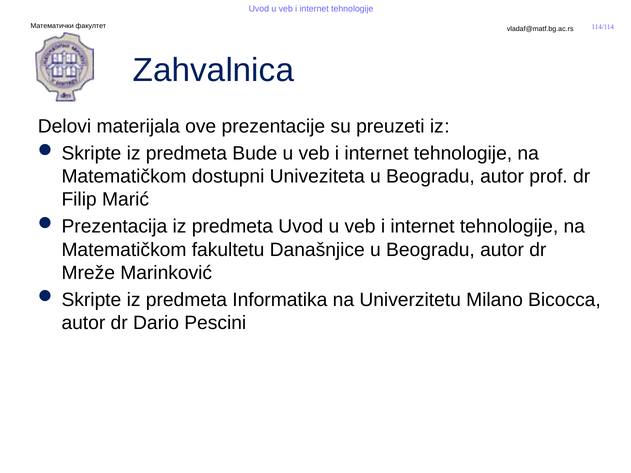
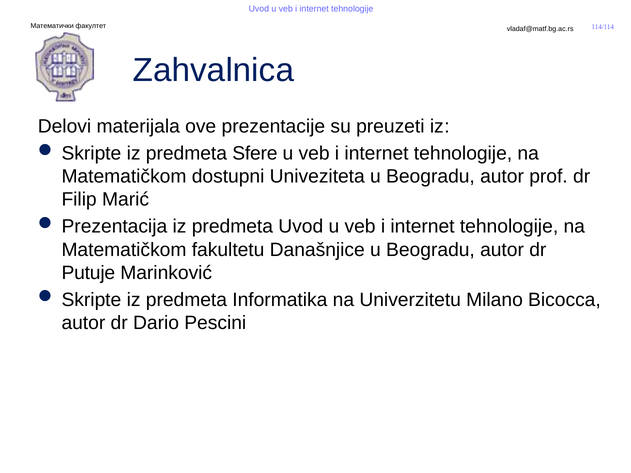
Bude: Bude -> Sfere (255, 153)
Mreže: Mreže -> Putuje (88, 273)
